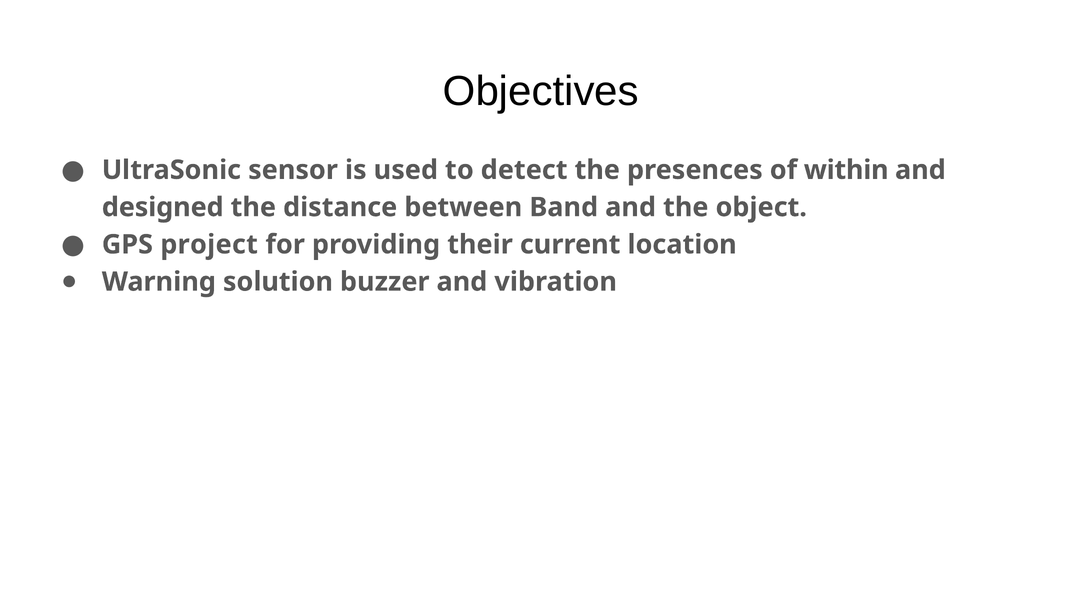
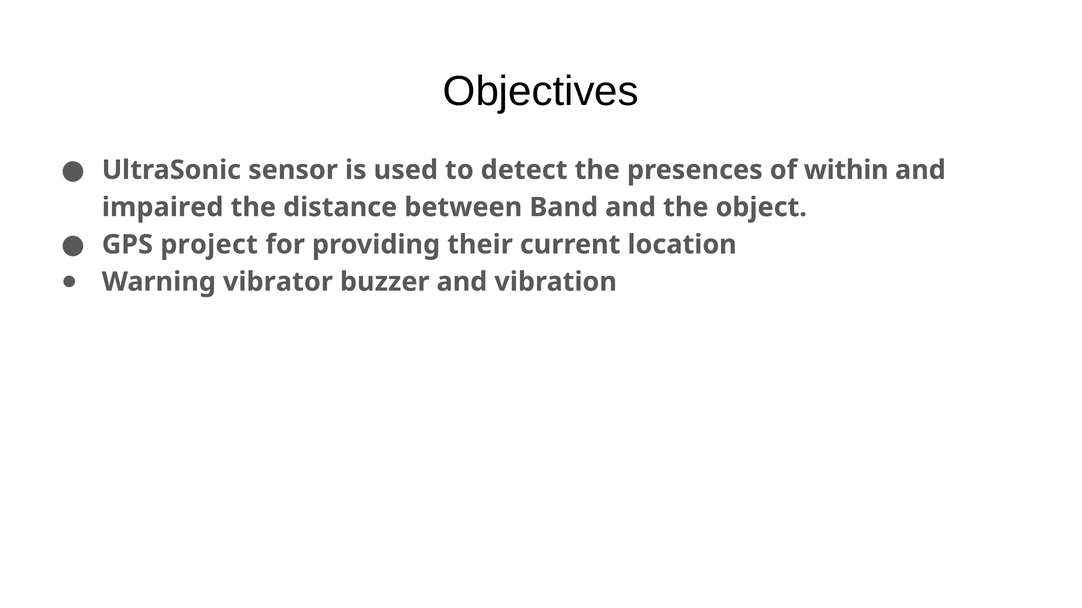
designed: designed -> impaired (163, 207)
solution: solution -> vibrator (278, 282)
